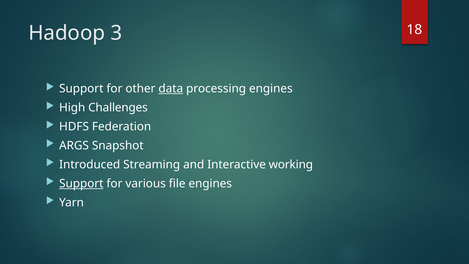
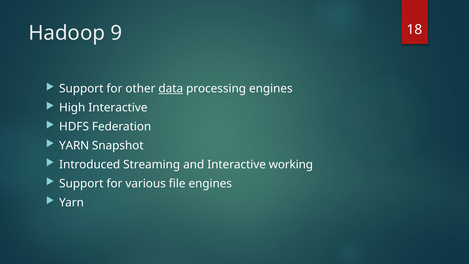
3: 3 -> 9 (116, 33)
High Challenges: Challenges -> Interactive (118, 108)
ARGS: ARGS -> YARN (74, 145)
Support underline: present -> none (81, 183)
